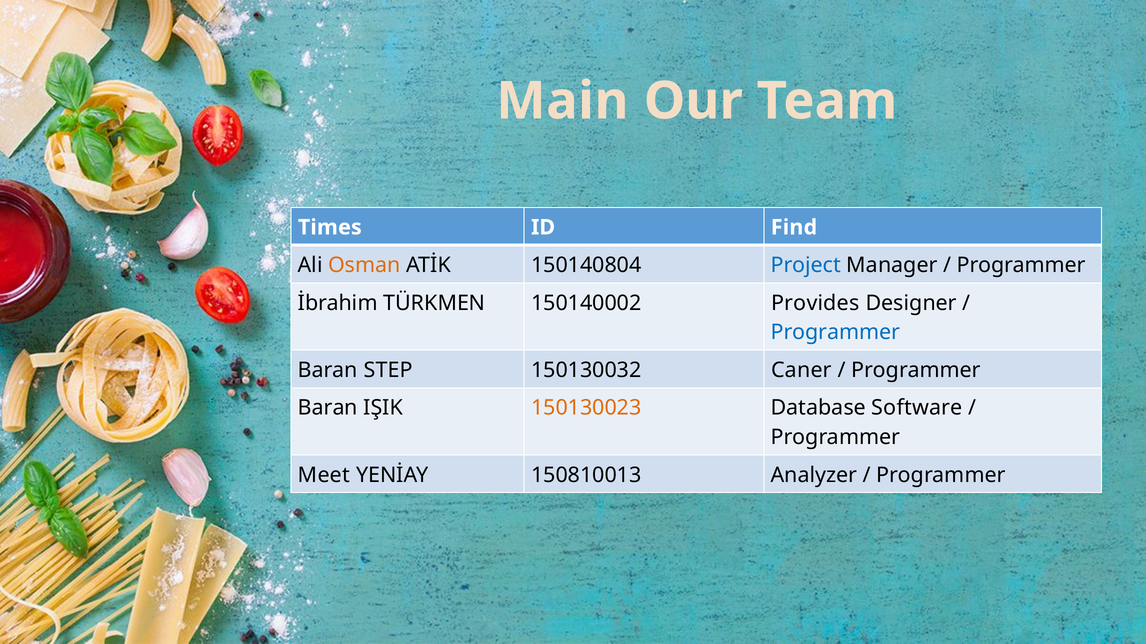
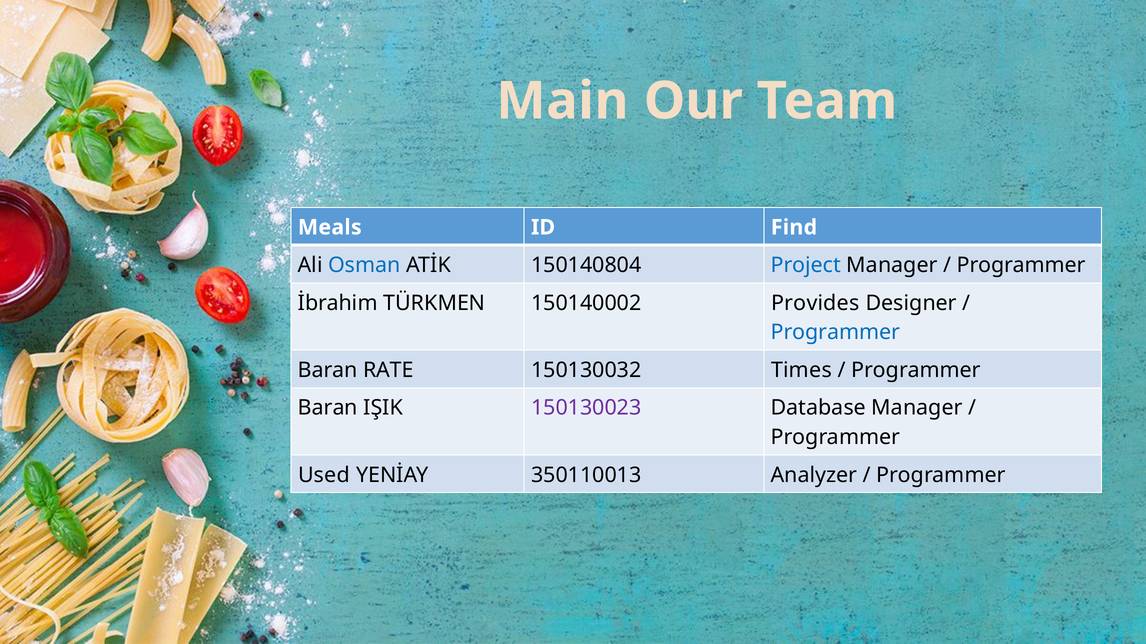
Times: Times -> Meals (330, 228)
Osman colour: orange -> blue (364, 265)
STEP: STEP -> RATE (388, 370)
Caner: Caner -> Times (801, 370)
150130023 colour: orange -> purple (586, 408)
Database Software: Software -> Manager (917, 408)
Meet: Meet -> Used (324, 475)
150810013: 150810013 -> 350110013 (586, 475)
